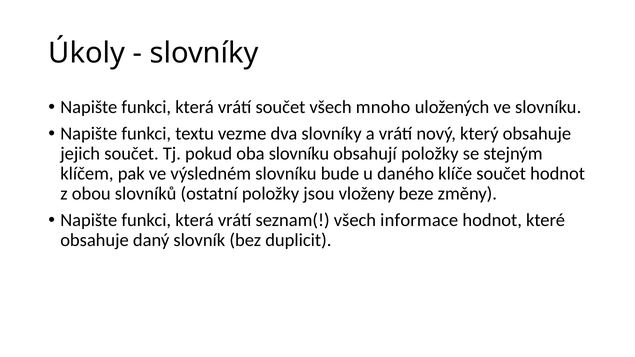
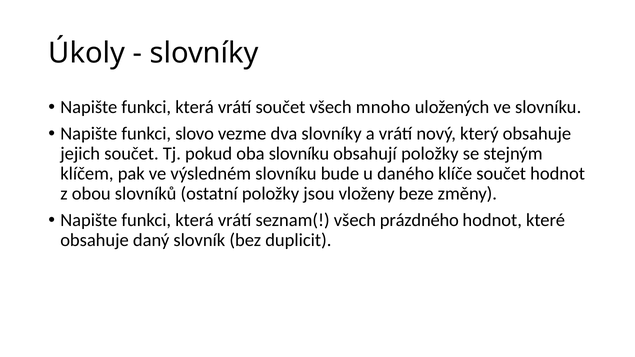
textu: textu -> slovo (195, 134)
informace: informace -> prázdného (419, 220)
